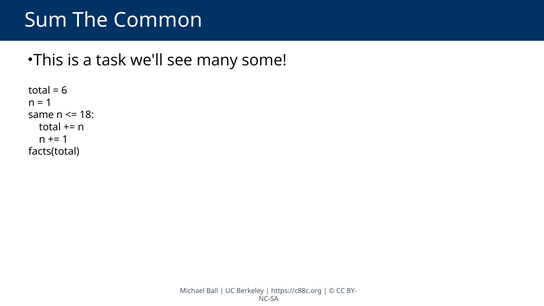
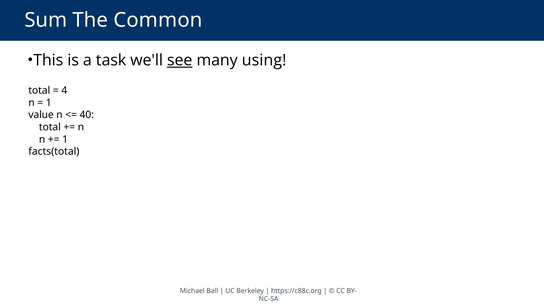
see underline: none -> present (180, 60)
some: some -> using (264, 60)
6: 6 -> 4 (64, 90)
same: same -> value (41, 115)
18: 18 -> 40 (87, 115)
